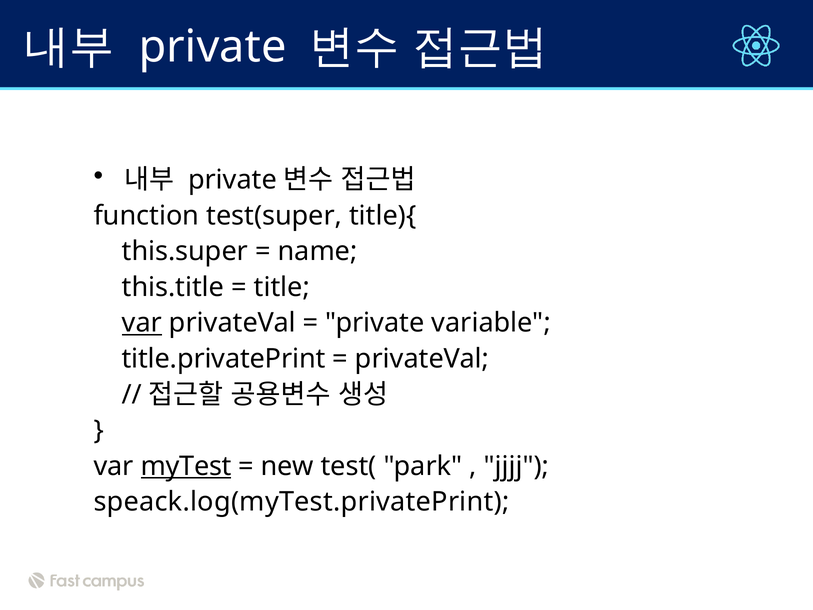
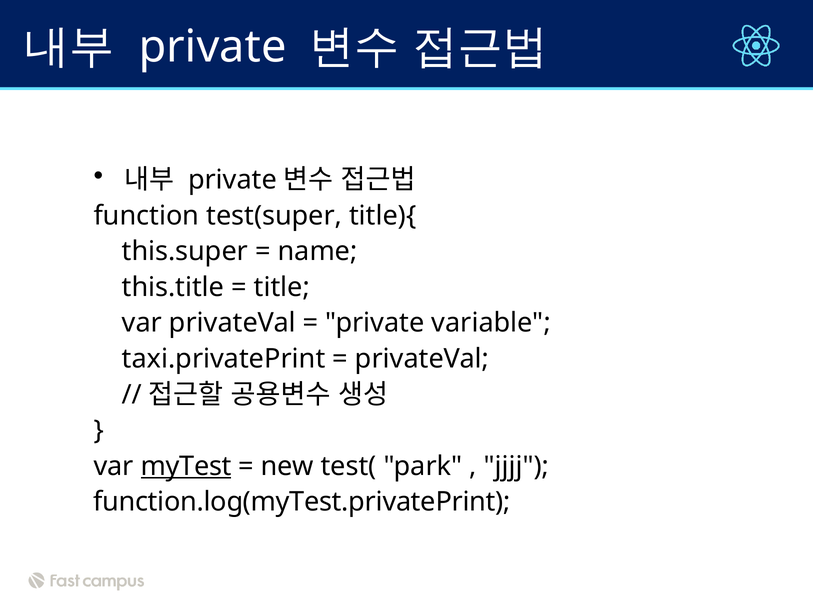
var underline: present -> none (142, 323)
title.privatePrint: title.privatePrint -> taxi.privatePrint (224, 359)
speack.log(myTest.privatePrint: speack.log(myTest.privatePrint -> function.log(myTest.privatePrint (302, 502)
